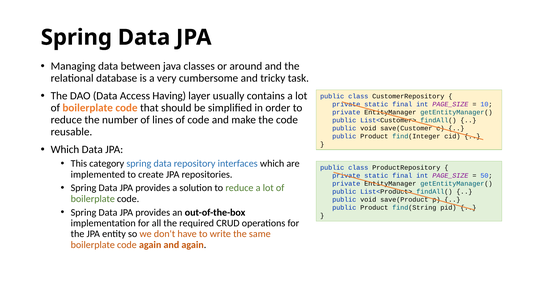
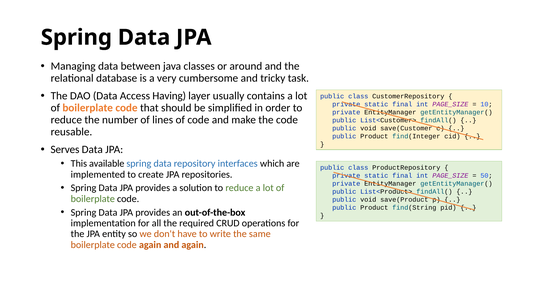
Which: Which -> Serves (65, 150)
category: category -> available (107, 164)
